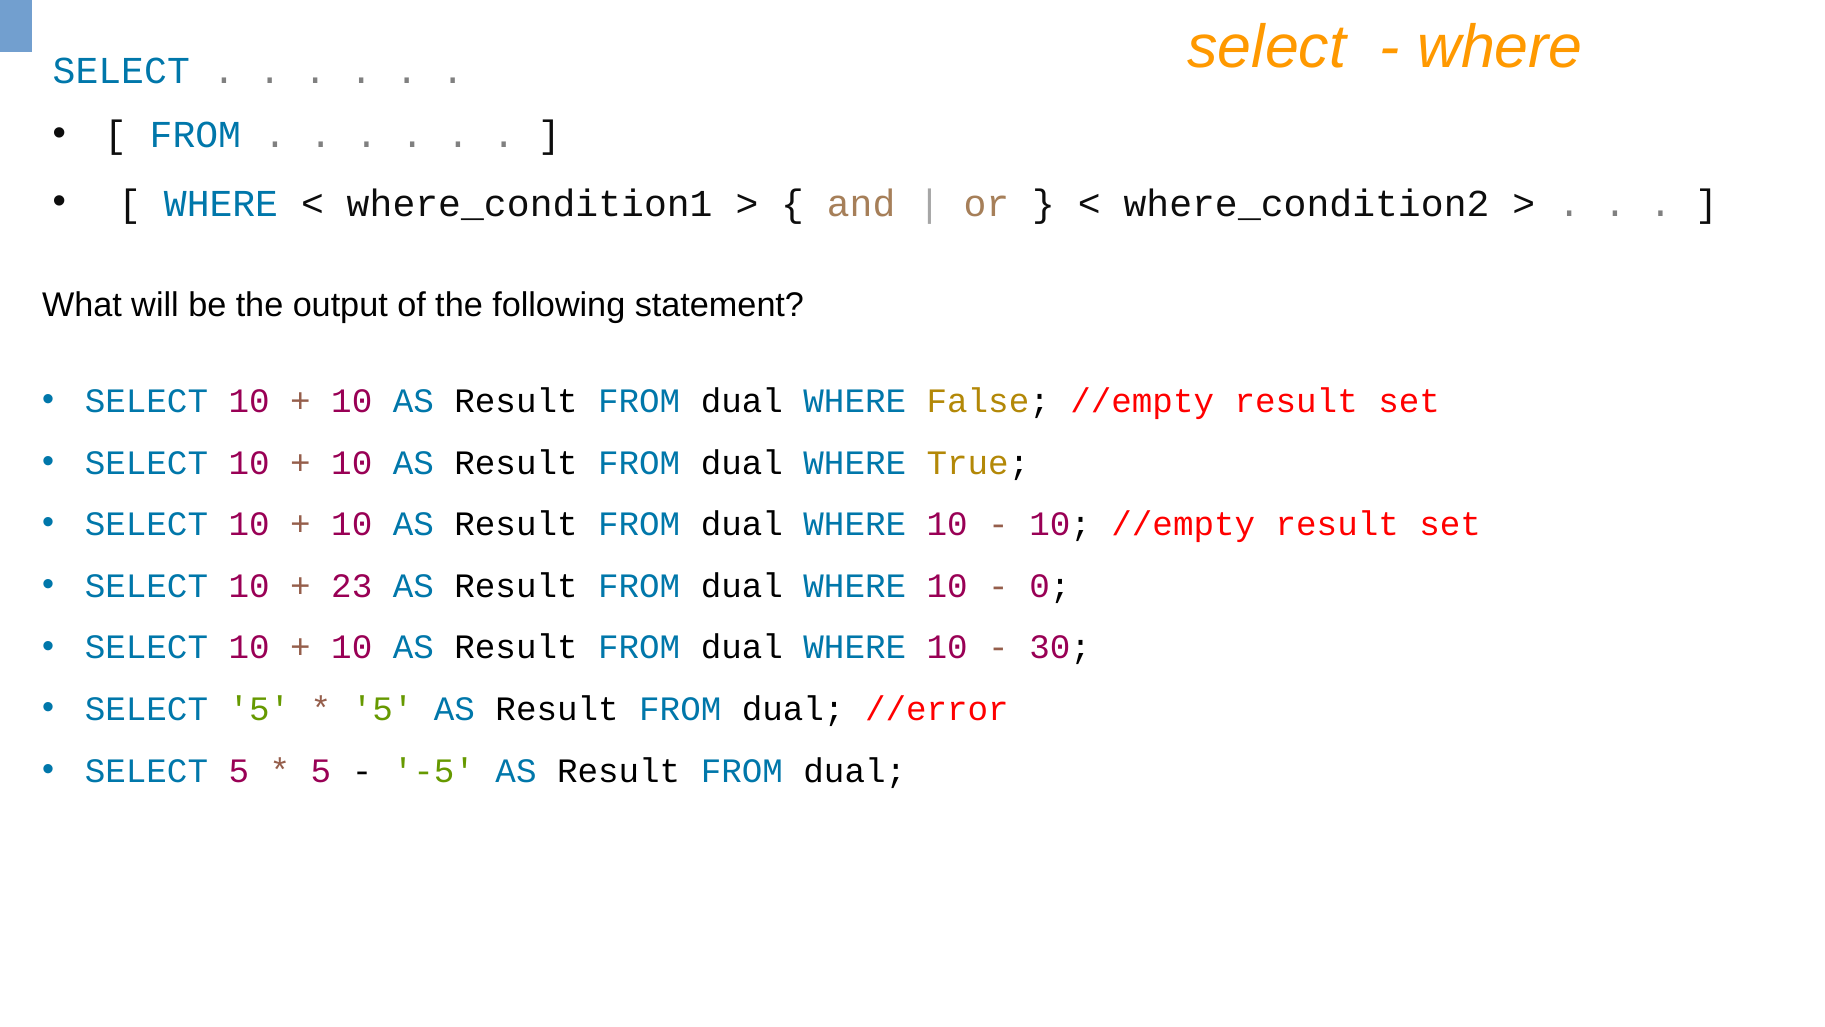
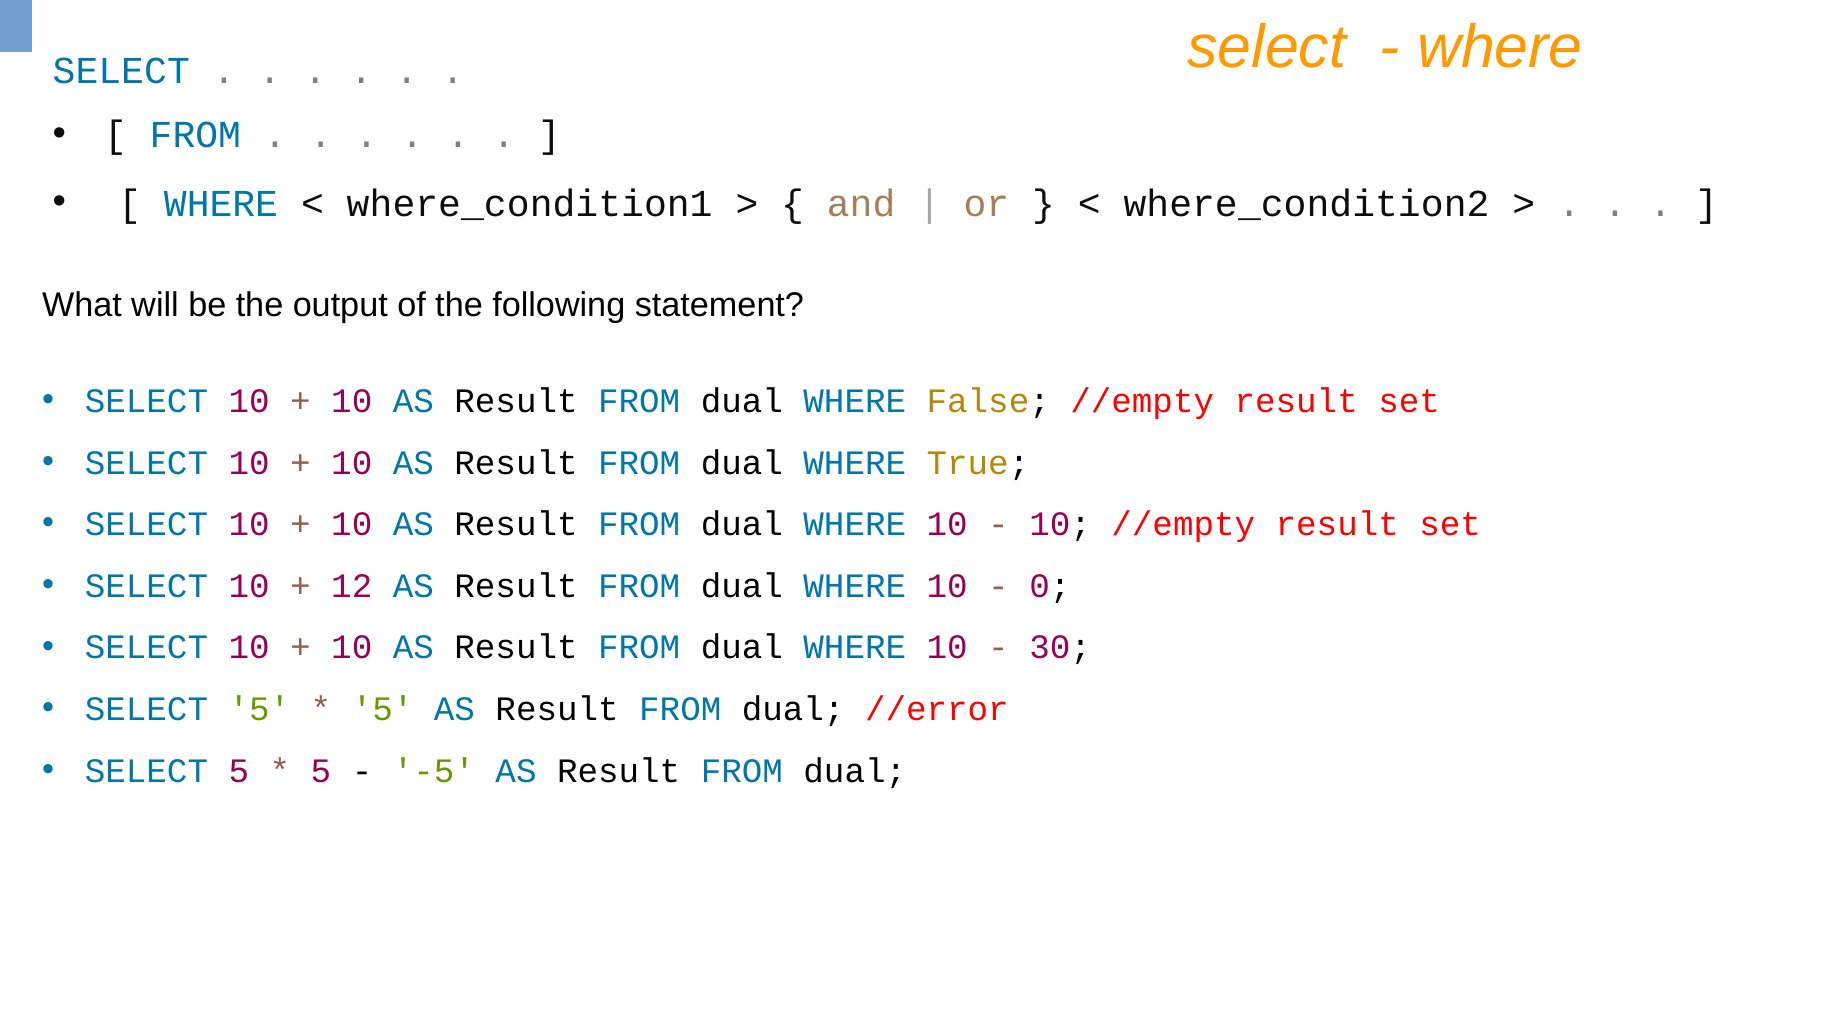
23: 23 -> 12 (352, 586)
